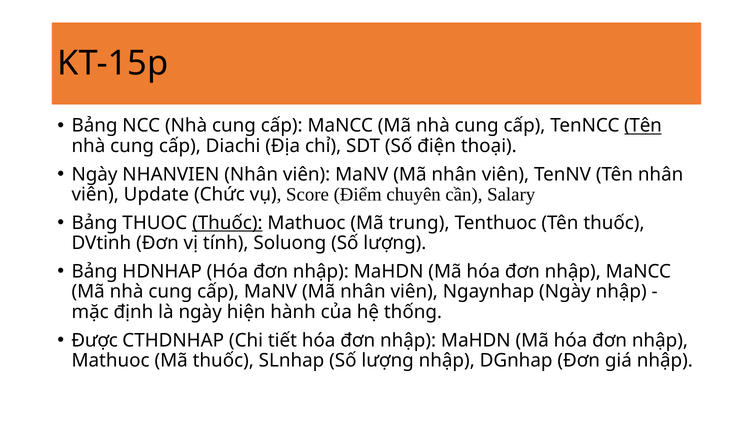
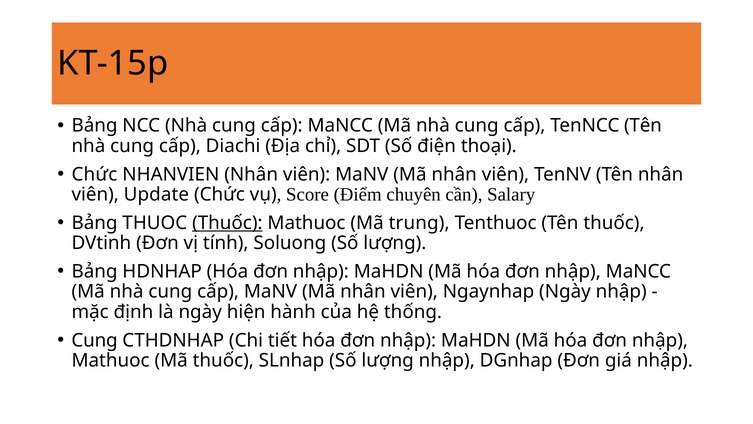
Tên underline: present -> none (643, 126)
Ngày: Ngày -> Chức (94, 174)
Được: Được -> Cung (95, 340)
